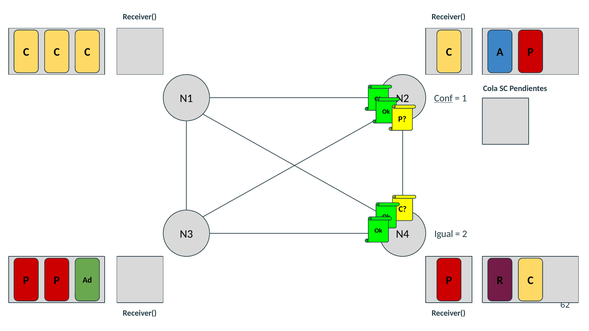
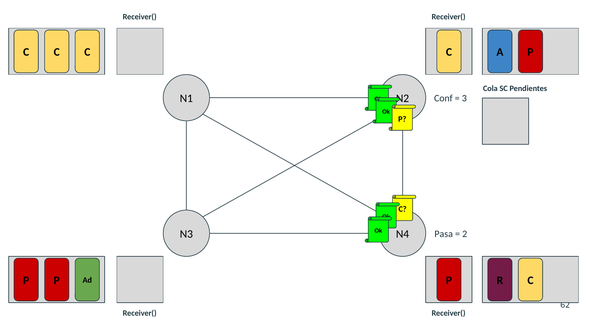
Conf underline: present -> none (443, 98)
1: 1 -> 3 (464, 98)
Igual: Igual -> Pasa (444, 234)
